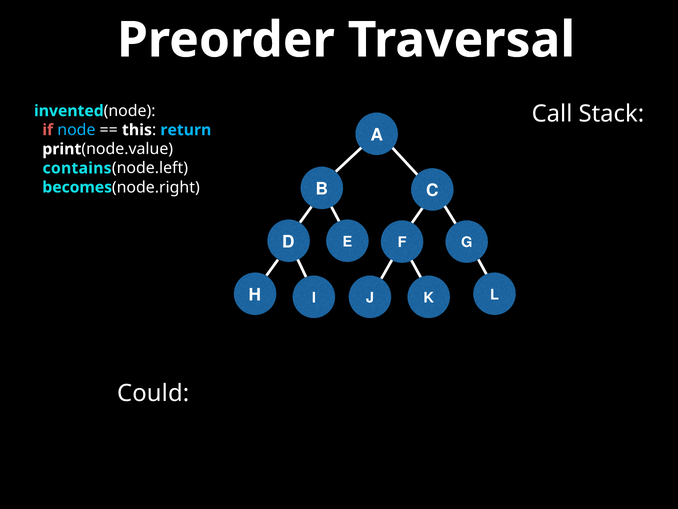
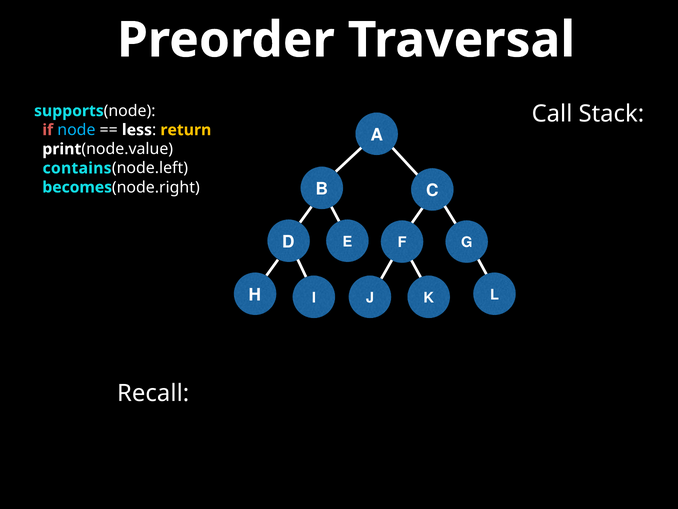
invented: invented -> supports (69, 111)
this: this -> less (137, 130)
return colour: light blue -> yellow (186, 130)
Could: Could -> Recall (153, 393)
